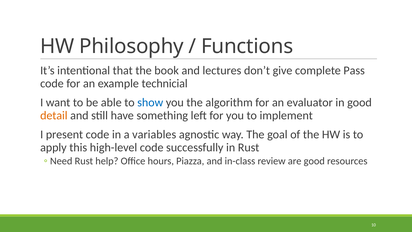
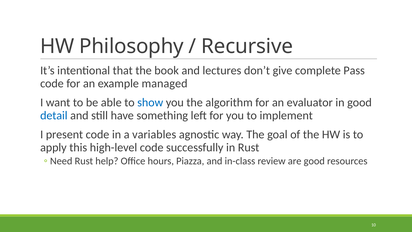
Functions: Functions -> Recursive (247, 46)
technicial: technicial -> managed (165, 83)
detail colour: orange -> blue (54, 115)
